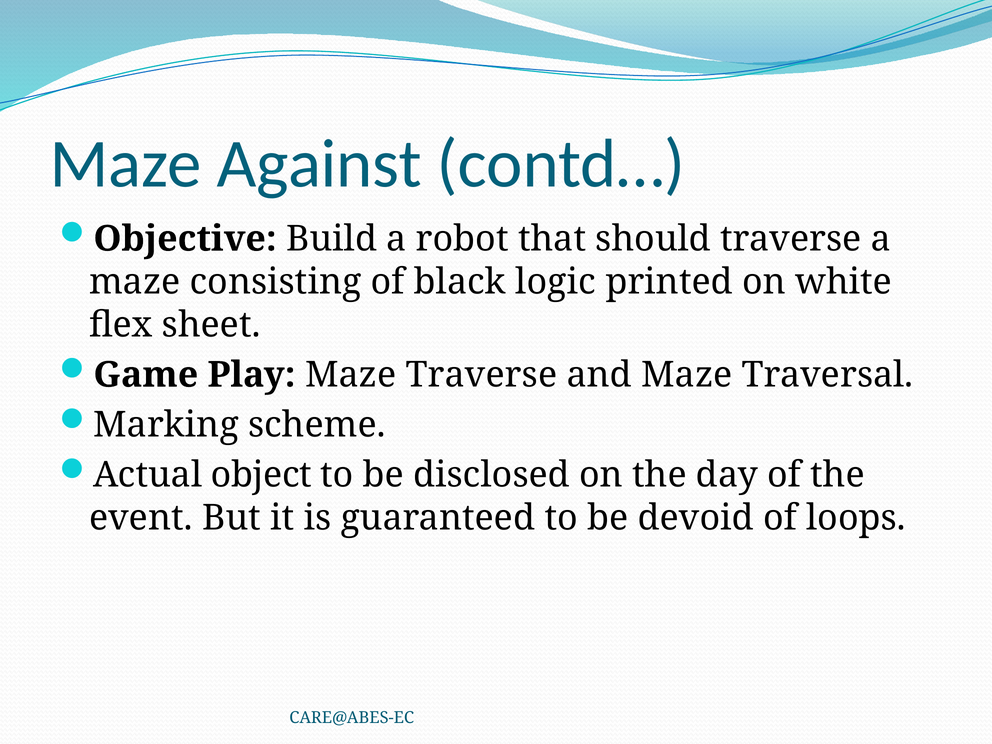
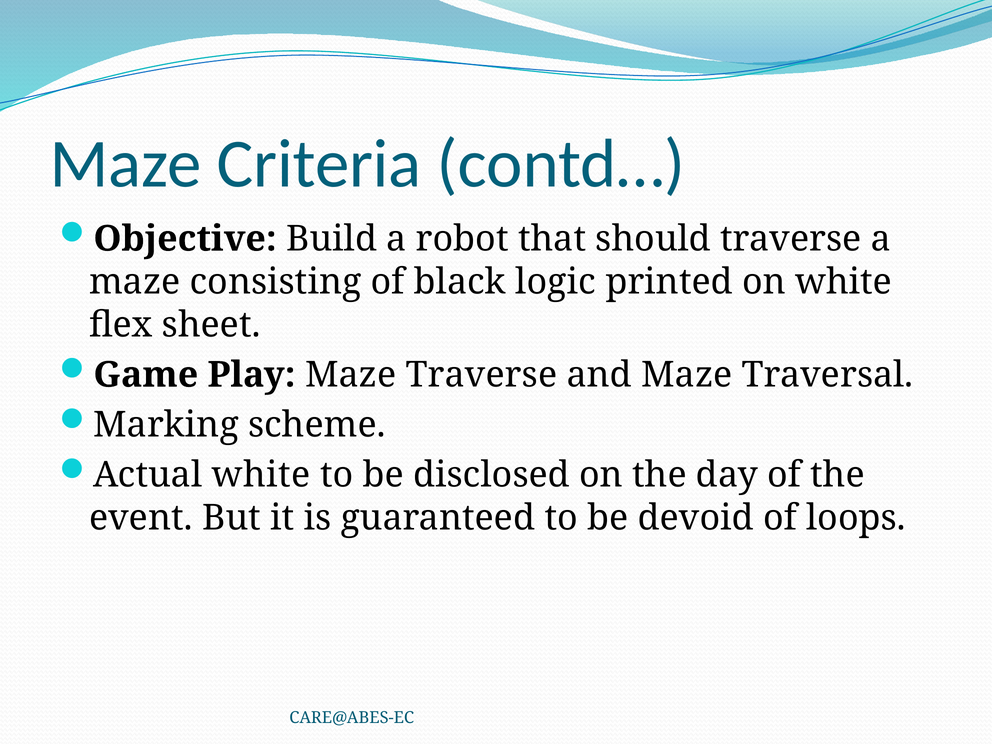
Against: Against -> Criteria (319, 164)
Actual object: object -> white (261, 475)
